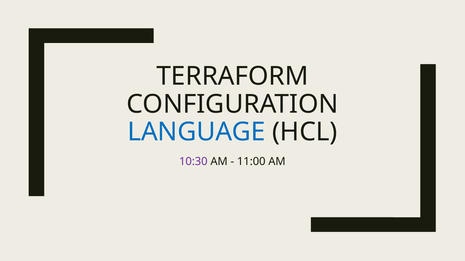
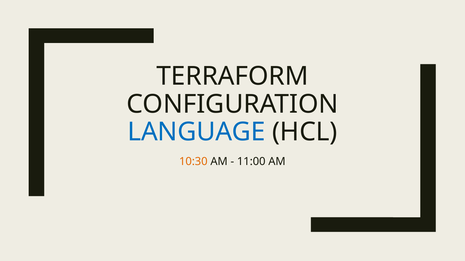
10:30 colour: purple -> orange (193, 162)
